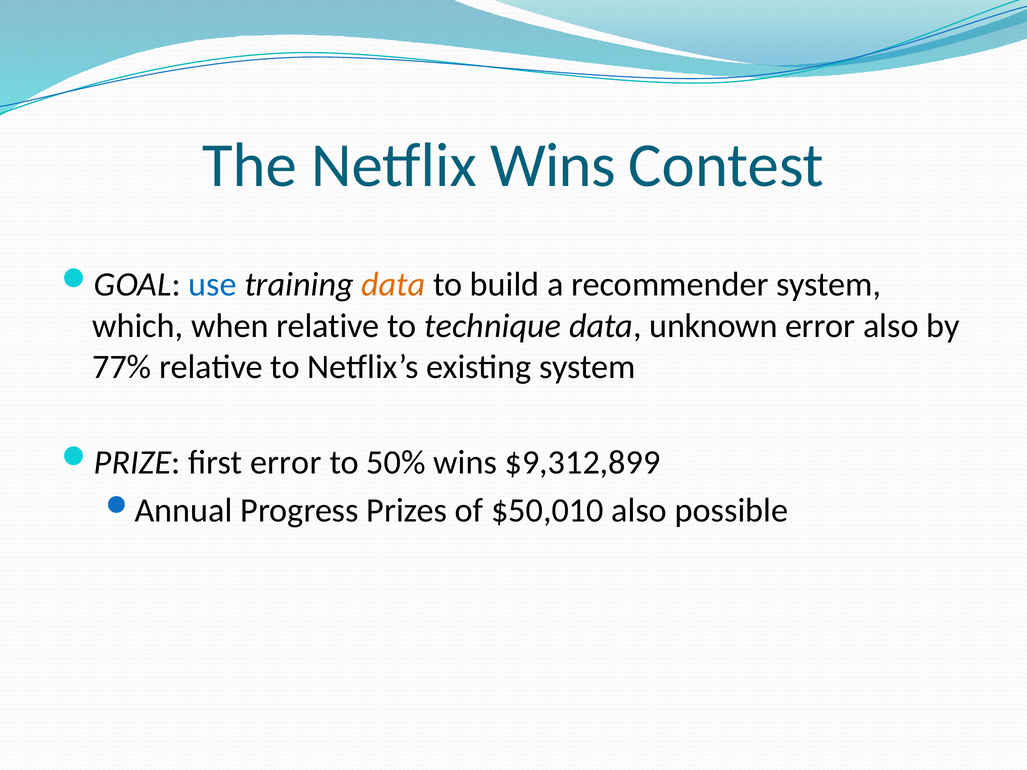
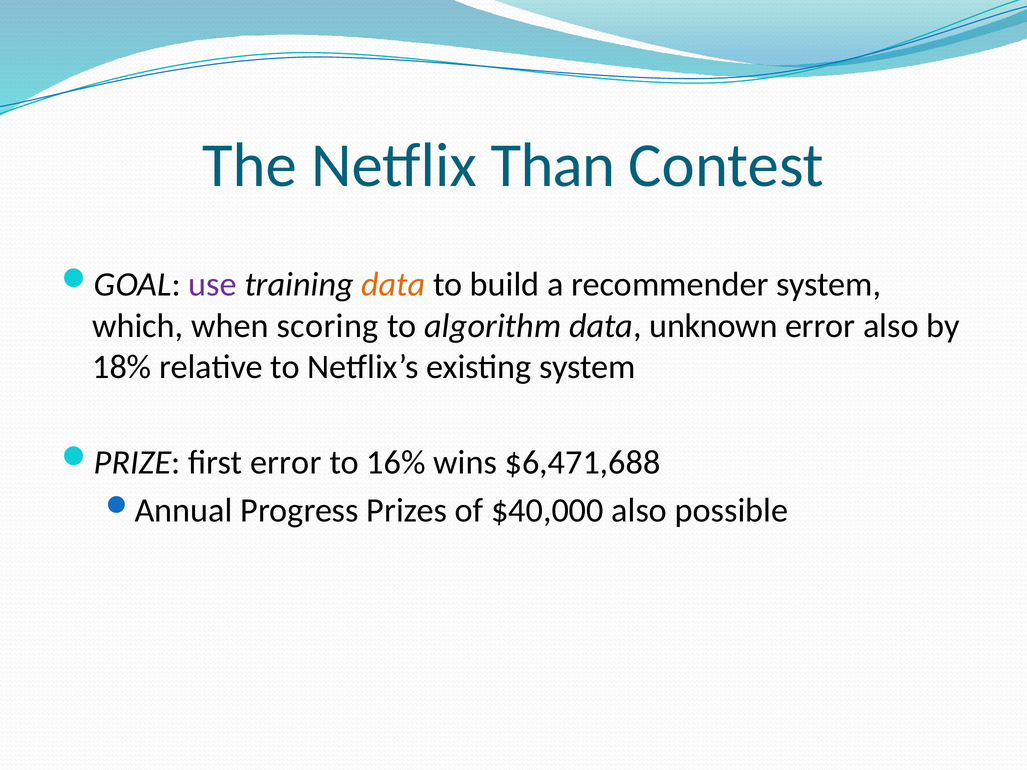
Netflix Wins: Wins -> Than (553, 166)
use colour: blue -> purple (213, 285)
when relative: relative -> scoring (328, 326)
technique: technique -> algorithm (493, 326)
77%: 77% -> 18% (122, 367)
50%: 50% -> 16% (396, 463)
$9,312,899: $9,312,899 -> $6,471,688 (583, 463)
$50,010: $50,010 -> $40,000 (547, 511)
